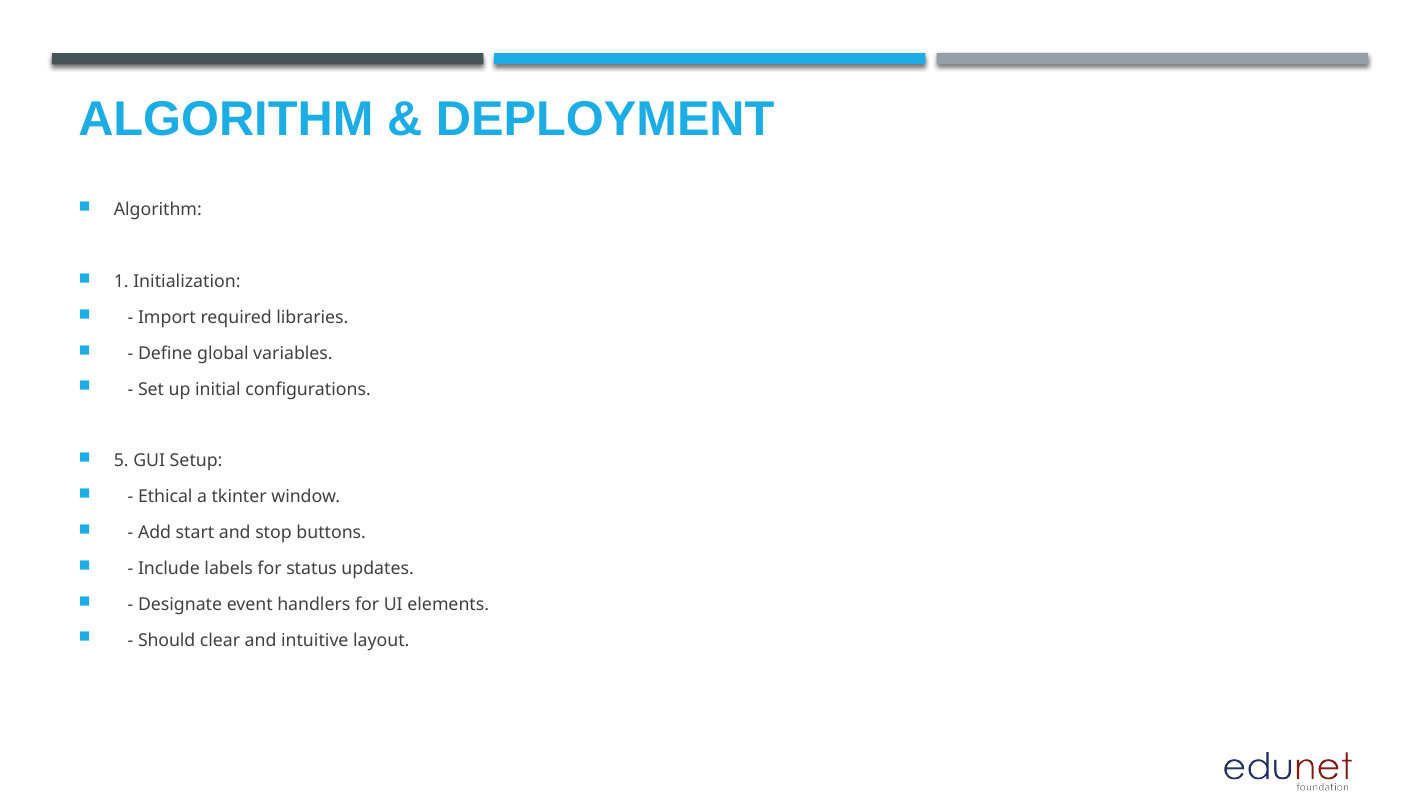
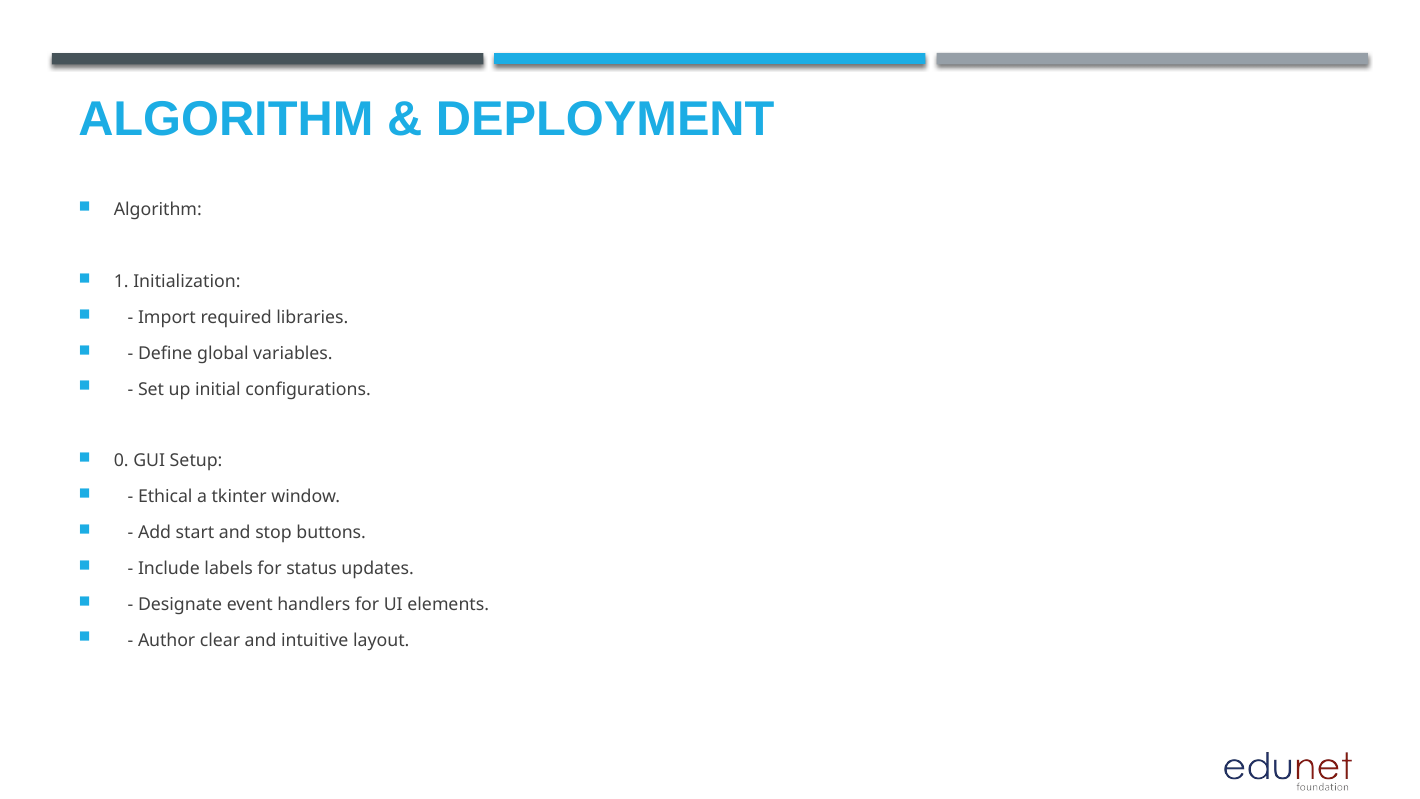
5: 5 -> 0 (121, 461)
Should: Should -> Author (167, 640)
